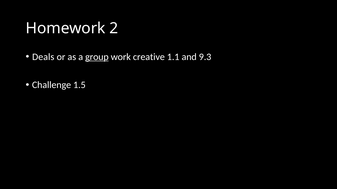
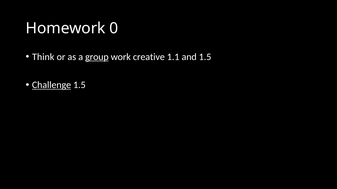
2: 2 -> 0 (114, 28)
Deals: Deals -> Think (43, 57)
and 9.3: 9.3 -> 1.5 (205, 57)
Challenge underline: none -> present (52, 85)
